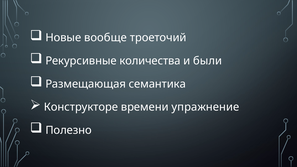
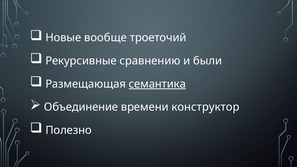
количества: количества -> сравнению (150, 61)
семантика underline: none -> present (157, 84)
Конструкторе: Конструкторе -> Объединение (81, 107)
упражнение: упражнение -> конструктор (205, 107)
